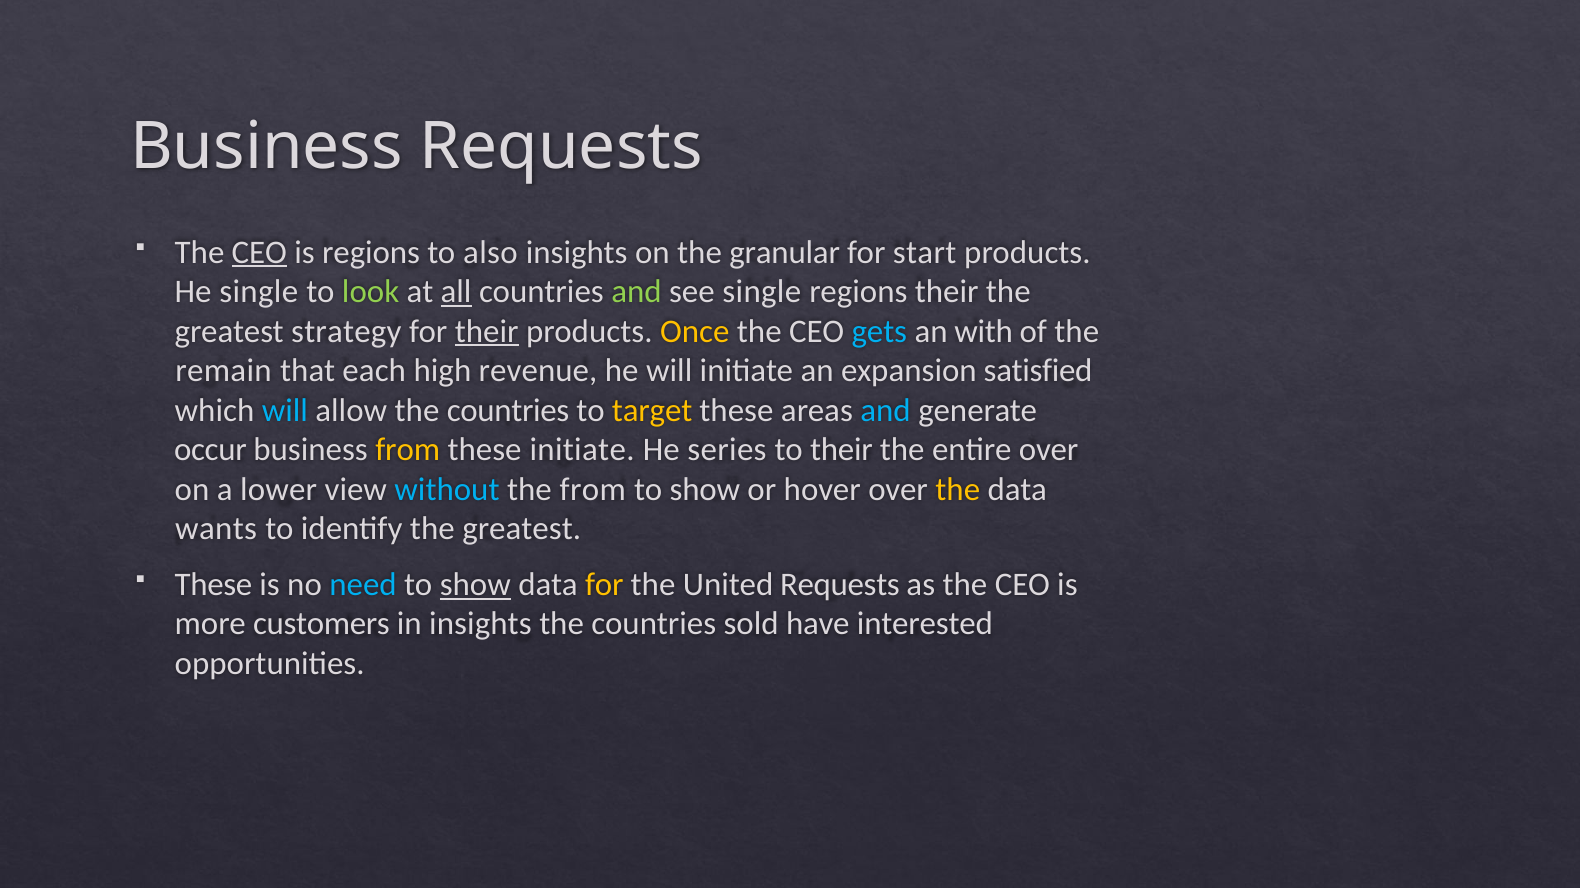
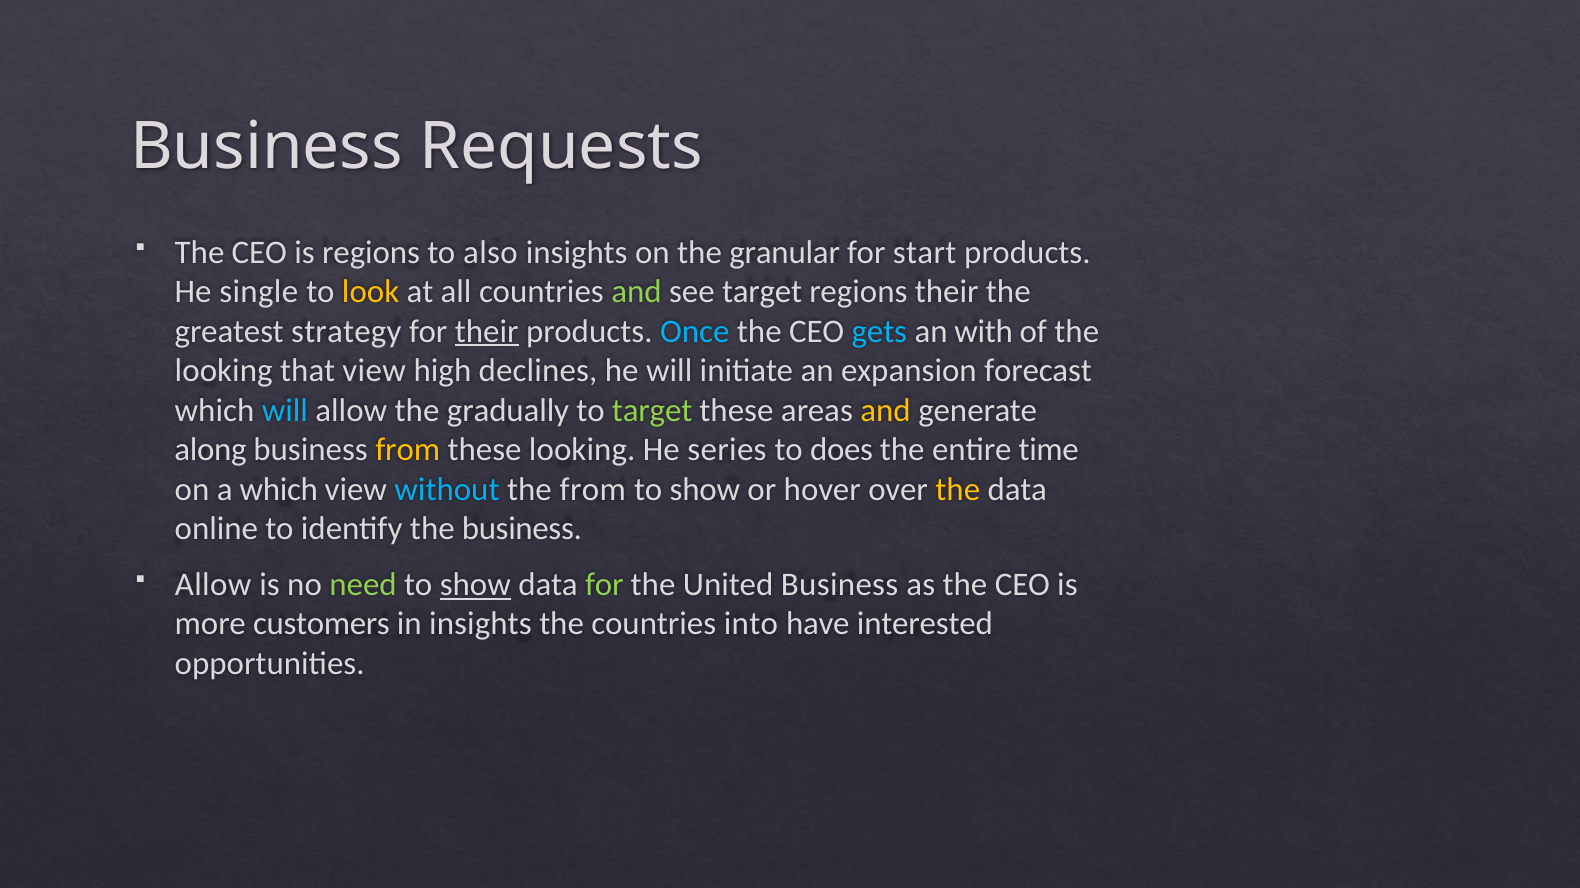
CEO underline: present -> none (259, 252)
look colour: light green -> yellow (371, 292)
all underline: present -> none (456, 292)
see single: single -> target (762, 292)
Once colour: yellow -> light blue (695, 332)
remain: remain -> looking (224, 371)
that each: each -> view (374, 371)
revenue: revenue -> declines (538, 371)
satisfied: satisfied -> forecast (1038, 371)
allow the countries: countries -> gradually (508, 411)
target colour: yellow -> light green (652, 411)
and colour: light blue -> yellow (886, 411)
occur: occur -> along (210, 450)
these initiate: initiate -> looking (582, 450)
to their: their -> does (842, 450)
entire over: over -> time (1049, 450)
a lower: lower -> which (279, 490)
wants: wants -> online (216, 529)
identify the greatest: greatest -> business (522, 529)
These: These -> Allow (213, 585)
need colour: light blue -> light green (363, 585)
for colour: yellow -> light green (604, 585)
United Requests: Requests -> Business (840, 585)
sold: sold -> into (751, 625)
